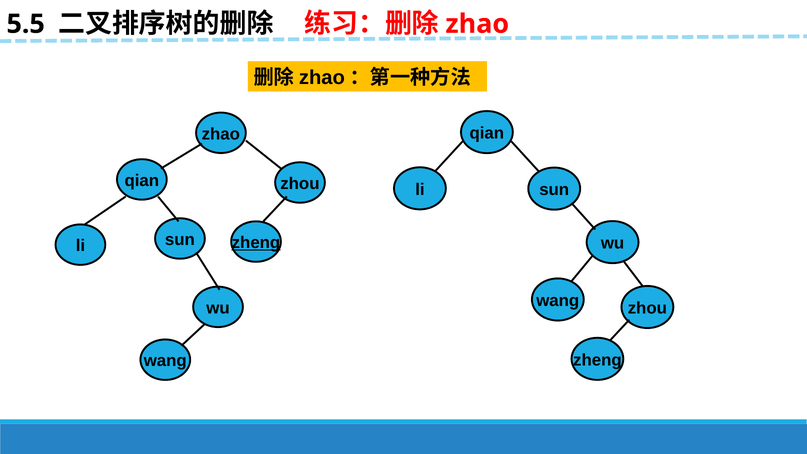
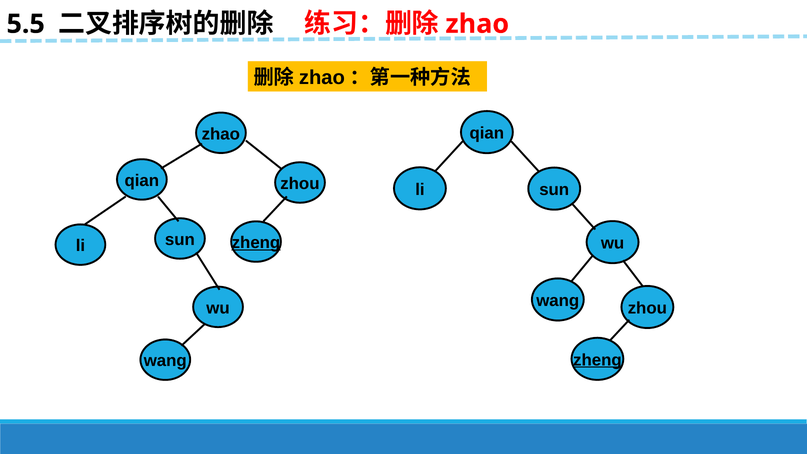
zheng underline: none -> present (597, 360)
